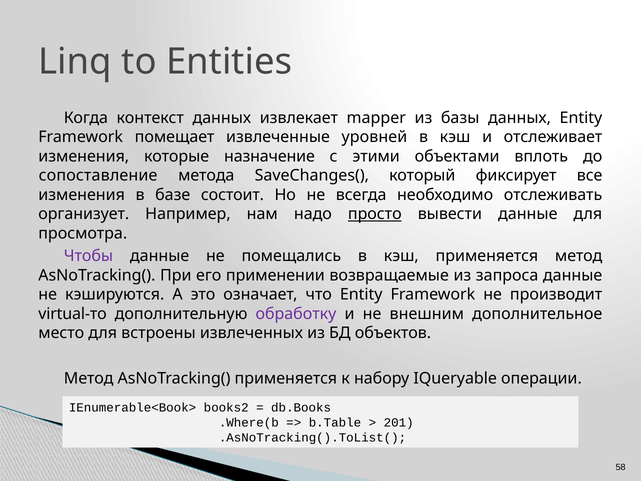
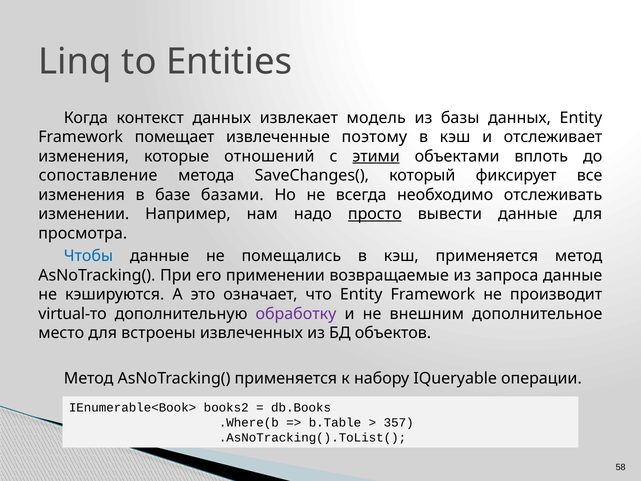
mapper: mapper -> модель (376, 118)
уровней: уровней -> поэтому (374, 137)
назначение: назначение -> отношений (269, 156)
этими underline: none -> present (376, 156)
состоит: состоит -> базами (232, 195)
организует: организует -> изменении (84, 214)
Чтобы colour: purple -> blue (88, 256)
201: 201 -> 357 (399, 423)
